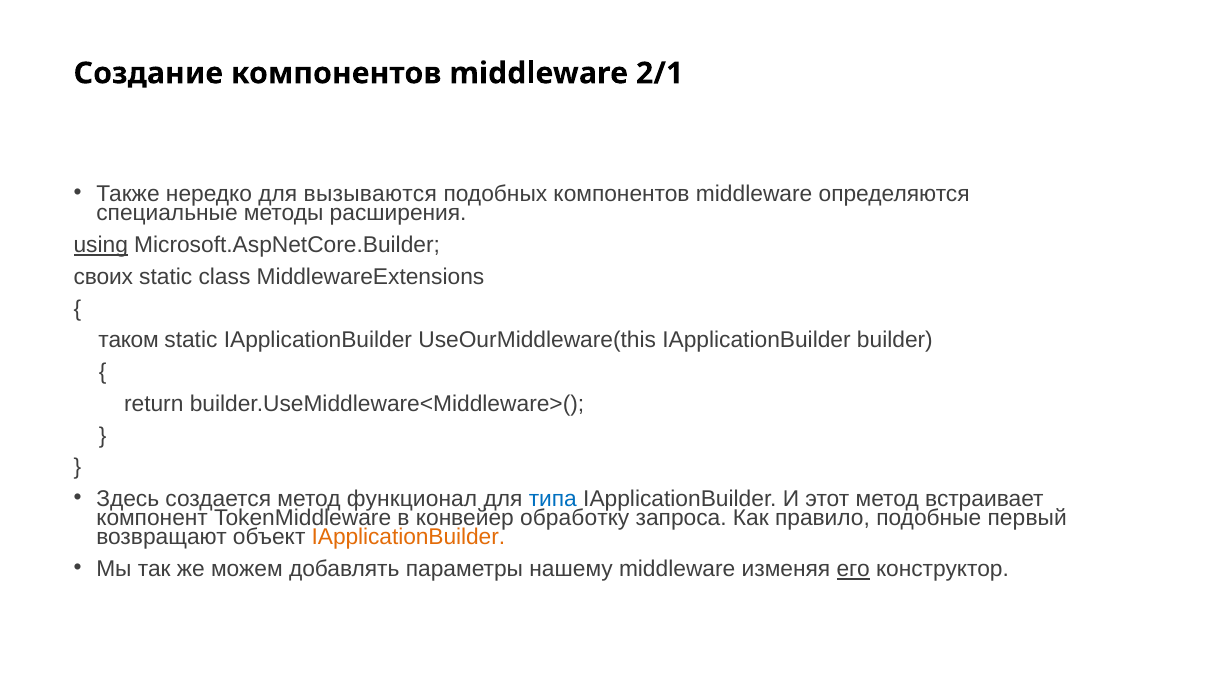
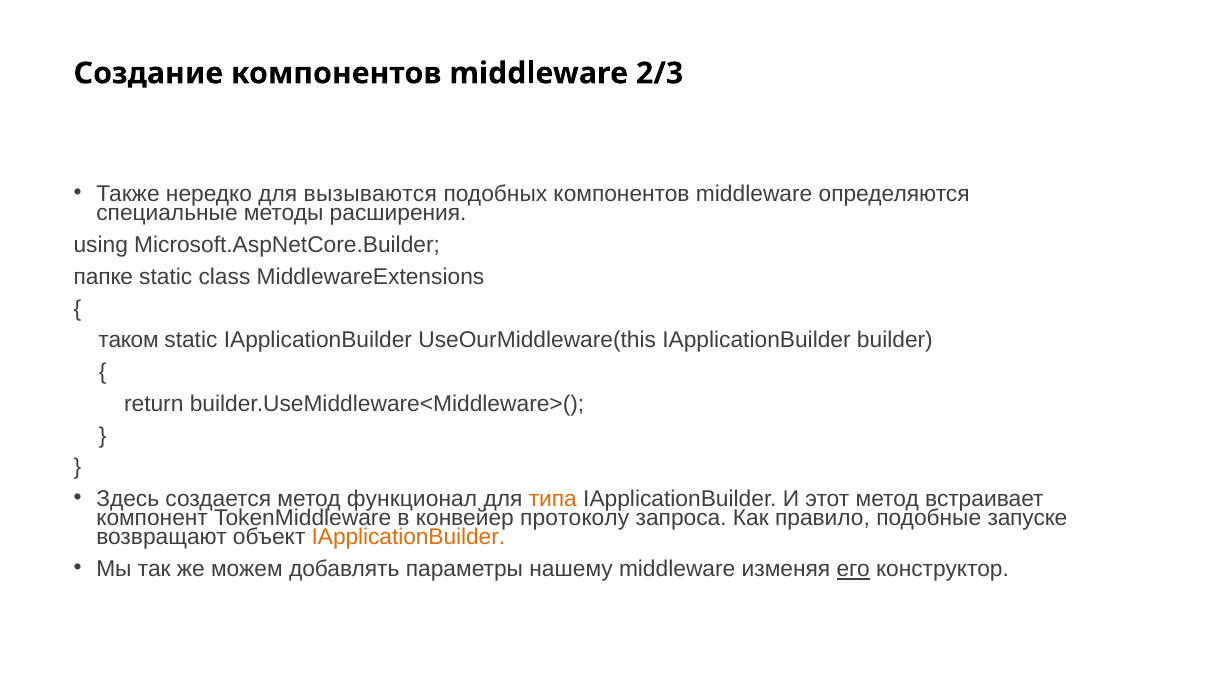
2/1: 2/1 -> 2/3 (660, 73)
using underline: present -> none (101, 245)
своих: своих -> папке (103, 277)
типа colour: blue -> orange (553, 499)
обработку: обработку -> протоколу (575, 518)
первый: первый -> запуске (1027, 518)
